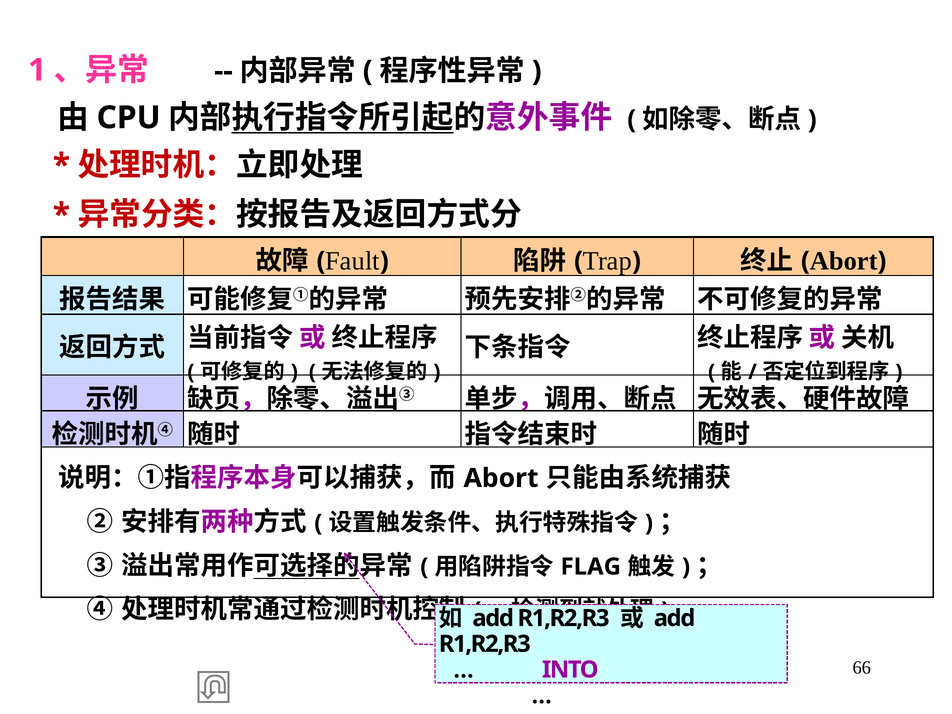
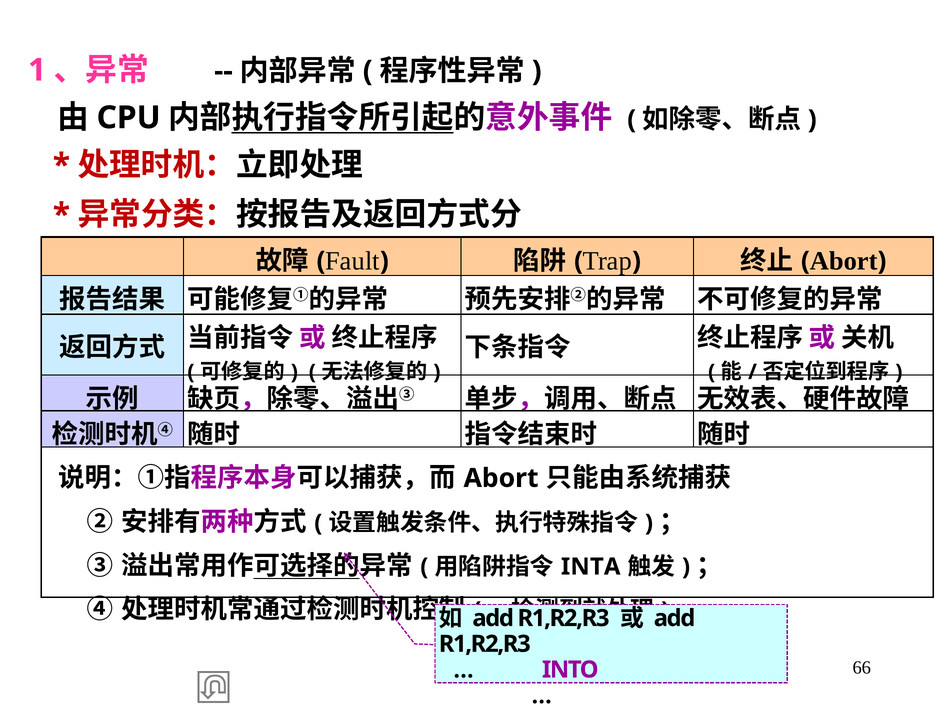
FLAG: FLAG -> INTA (591, 567)
